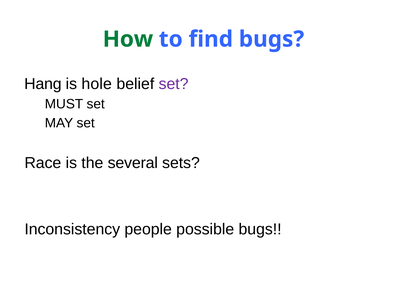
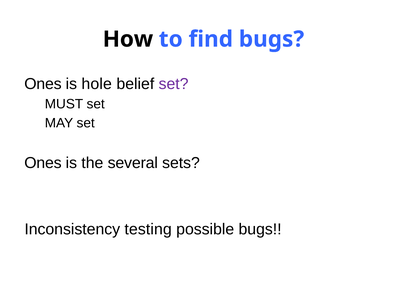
How colour: green -> black (128, 39)
Hang: Hang -> Ones (43, 84)
Race: Race -> Ones (43, 163)
people: people -> testing (148, 230)
